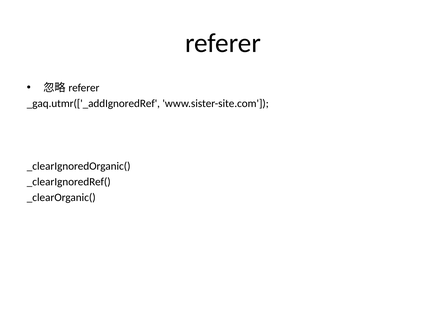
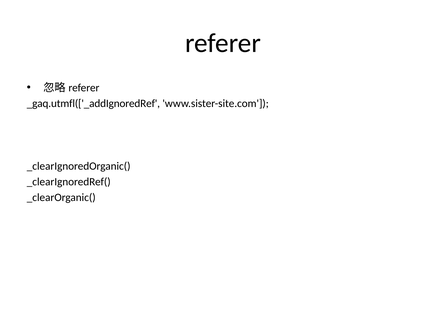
_gaq.utmr(['_addIgnoredRef: _gaq.utmr(['_addIgnoredRef -> _gaq.utmfl(['_addIgnoredRef (93, 103)
